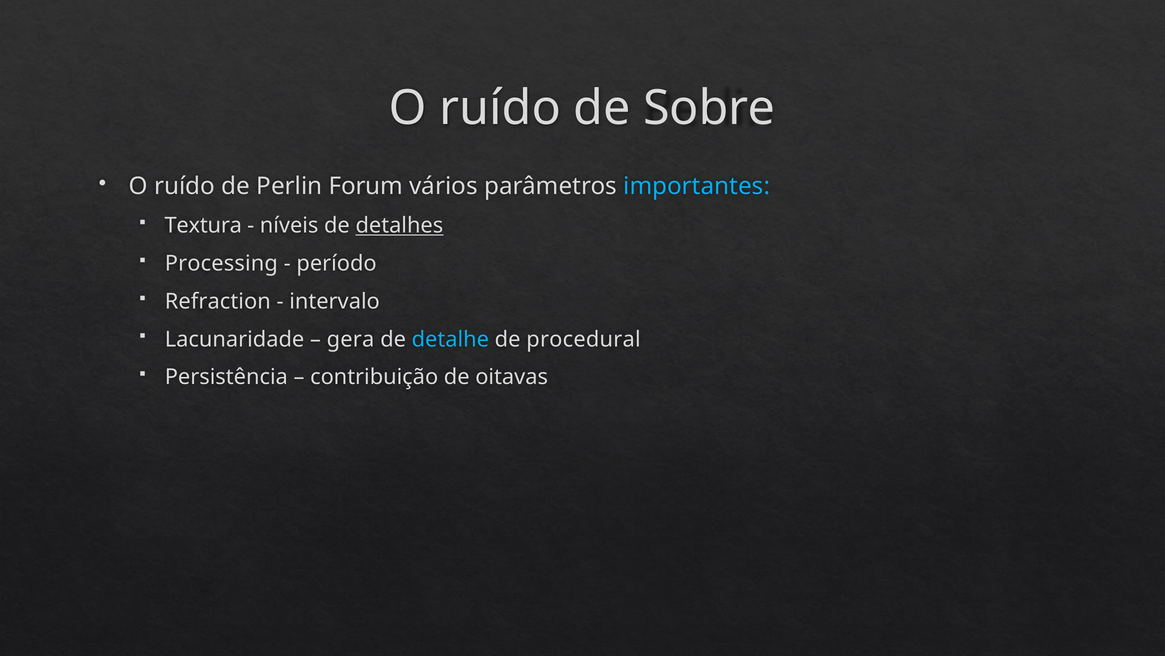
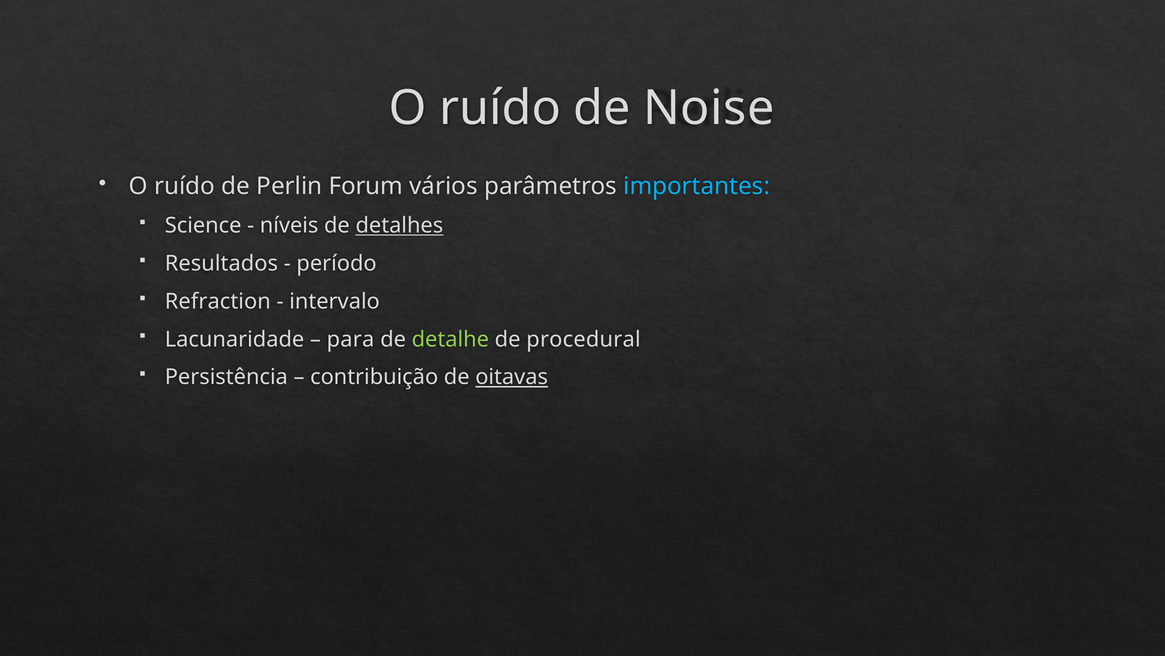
Sobre: Sobre -> Noise (709, 108)
Textura: Textura -> Science (203, 225)
Processing: Processing -> Resultados (221, 263)
gera: gera -> para (350, 339)
detalhe colour: light blue -> light green (450, 339)
oitavas underline: none -> present (512, 377)
